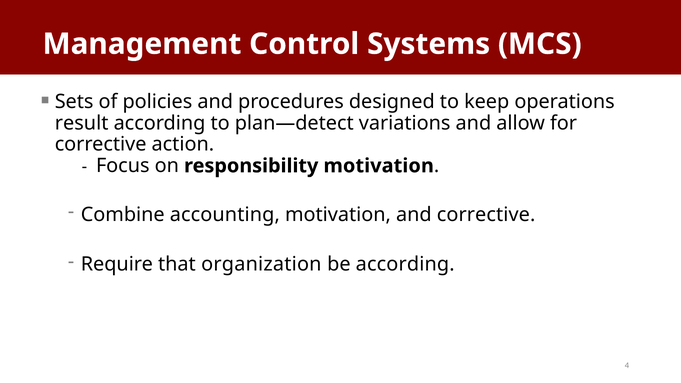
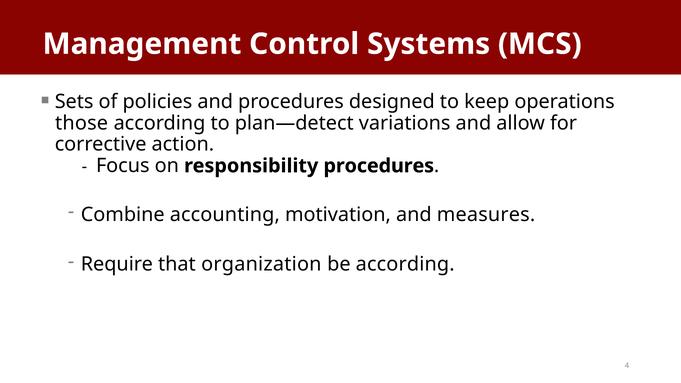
result: result -> those (82, 123)
responsibility motivation: motivation -> procedures (379, 166)
and corrective: corrective -> measures (486, 215)
